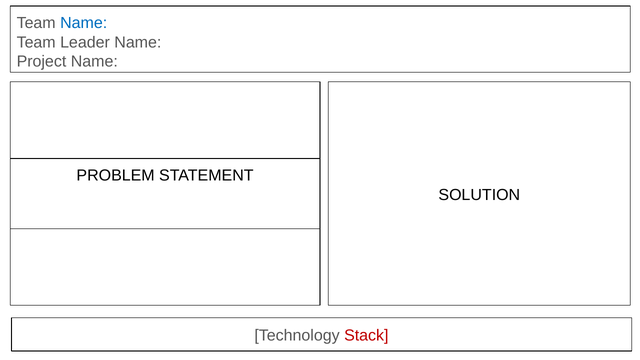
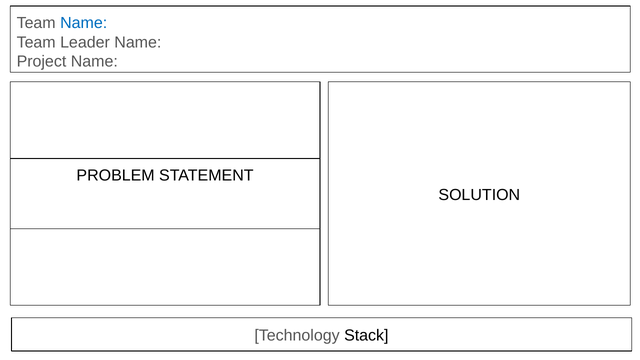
Stack colour: red -> black (366, 335)
